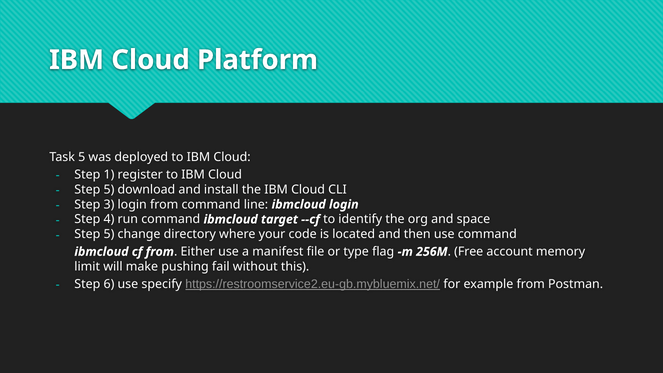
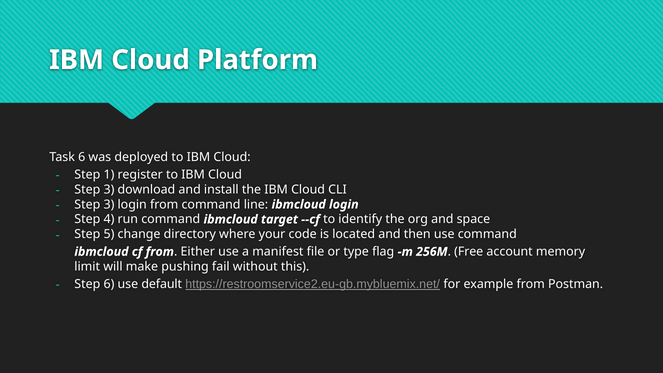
Task 5: 5 -> 6 (82, 157)
5: 5 -> 3 (109, 190)
specify: specify -> default (162, 284)
